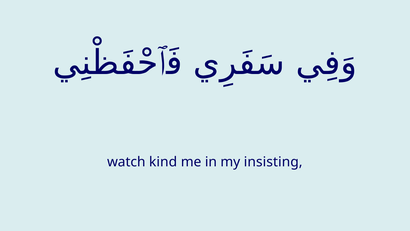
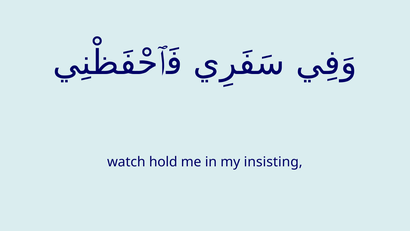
kind: kind -> hold (163, 162)
